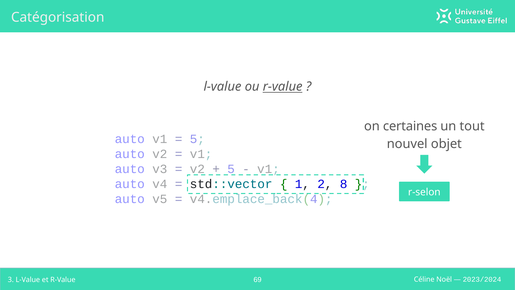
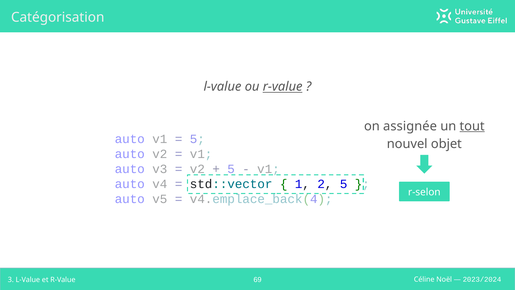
certaines: certaines -> assignée (410, 126)
tout underline: none -> present (472, 126)
2 8: 8 -> 5 (344, 184)
